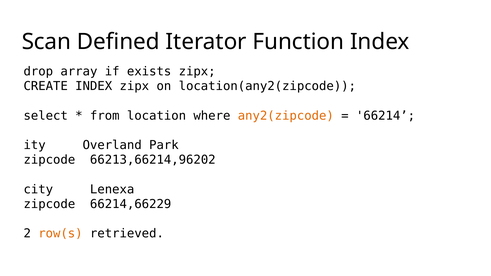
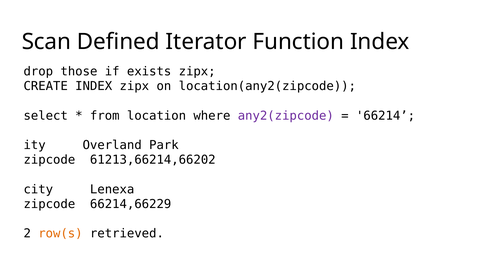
array: array -> those (79, 72)
any2(zipcode colour: orange -> purple (286, 116)
66213,66214,96202: 66213,66214,96202 -> 61213,66214,66202 (153, 160)
